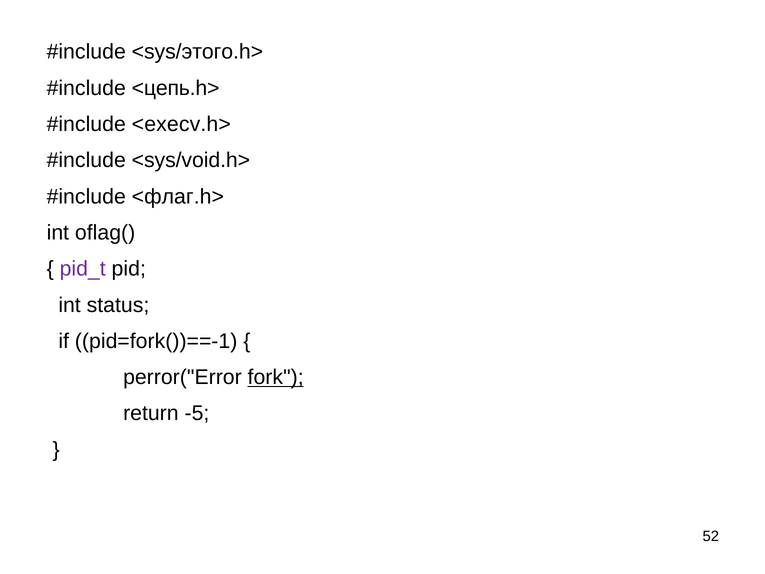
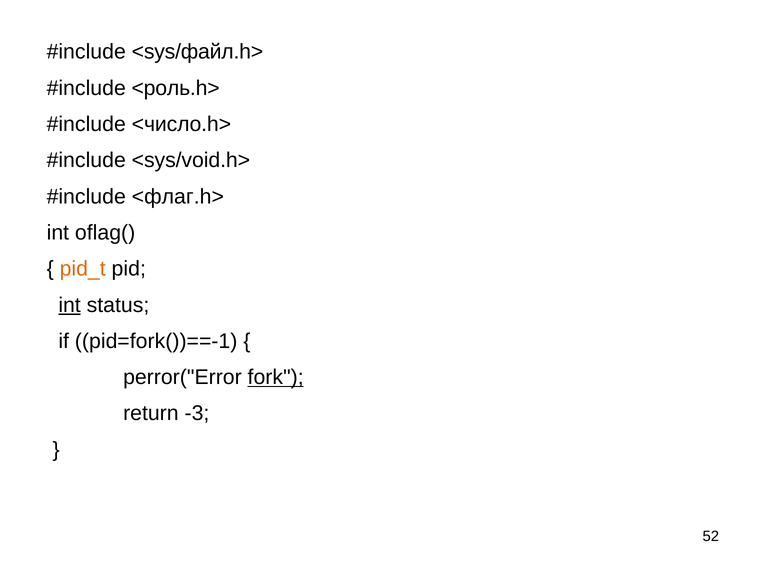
<sys/этого.h>: <sys/этого.h> -> <sys/файл.h> (197, 52)
<цепь.h>: <цепь.h> -> <роль.h> (176, 88)
<execv.h>: <execv.h> -> <число.h> (181, 124)
pid_t colour: purple -> orange (83, 269)
int underline: none -> present (70, 305)
-5: -5 -> -3 (197, 413)
